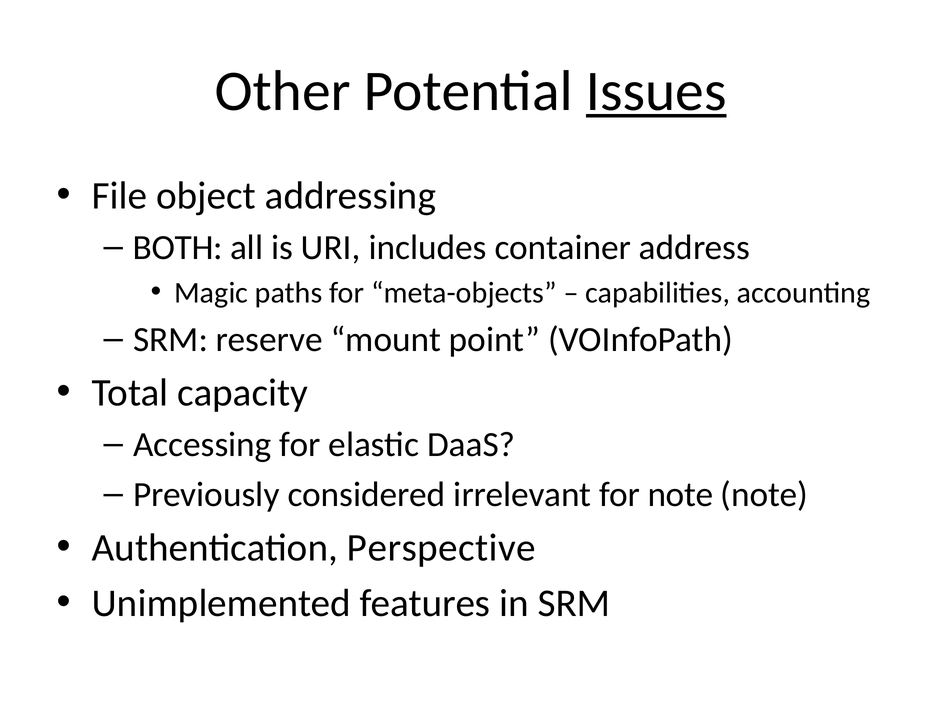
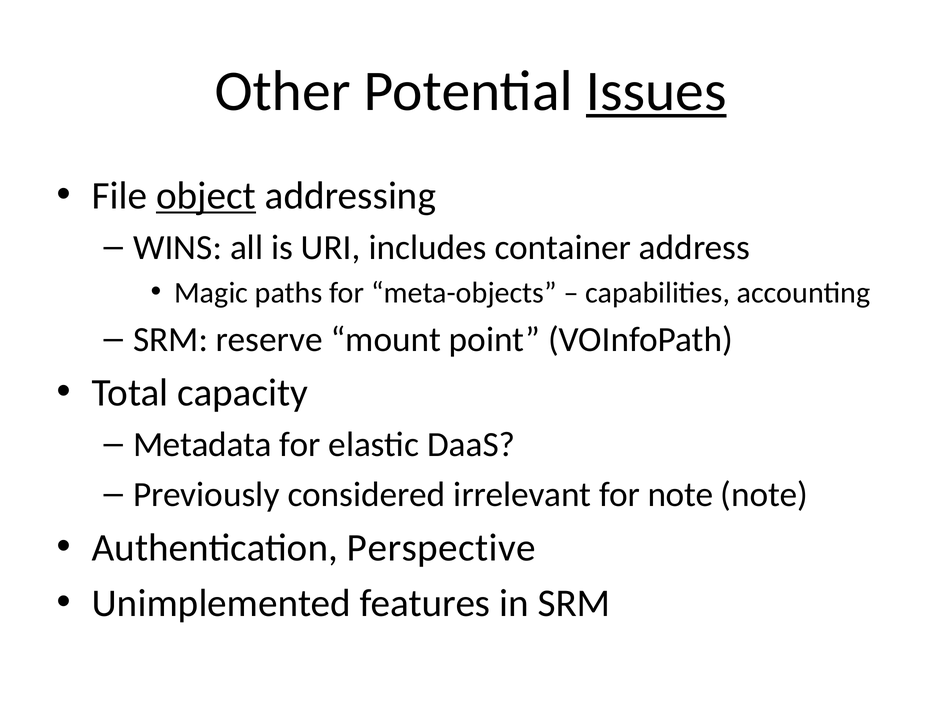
object underline: none -> present (206, 196)
BOTH: BOTH -> WINS (178, 248)
Accessing: Accessing -> Metadata (202, 445)
